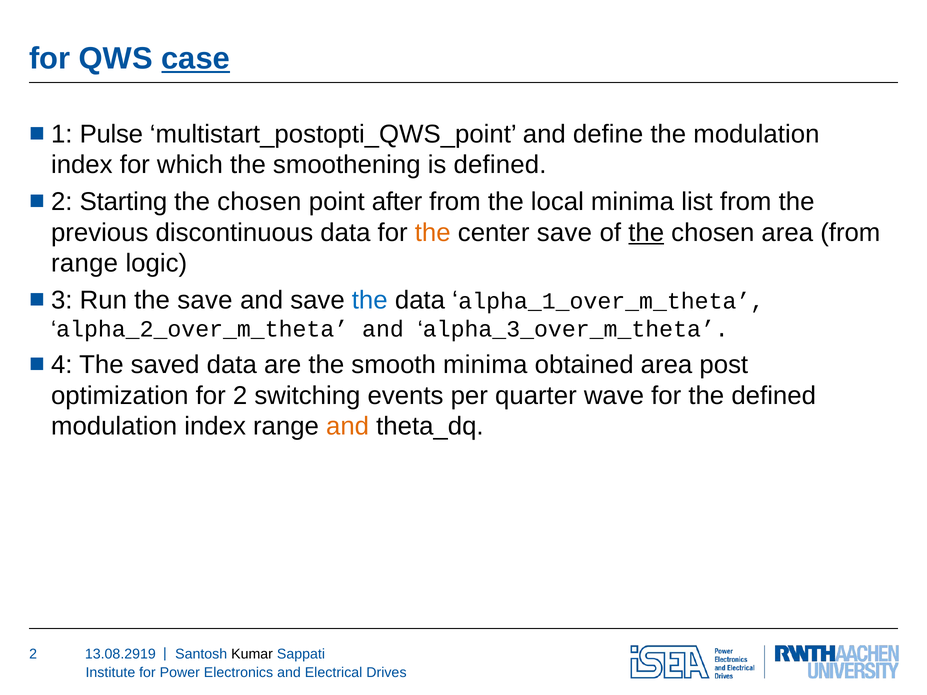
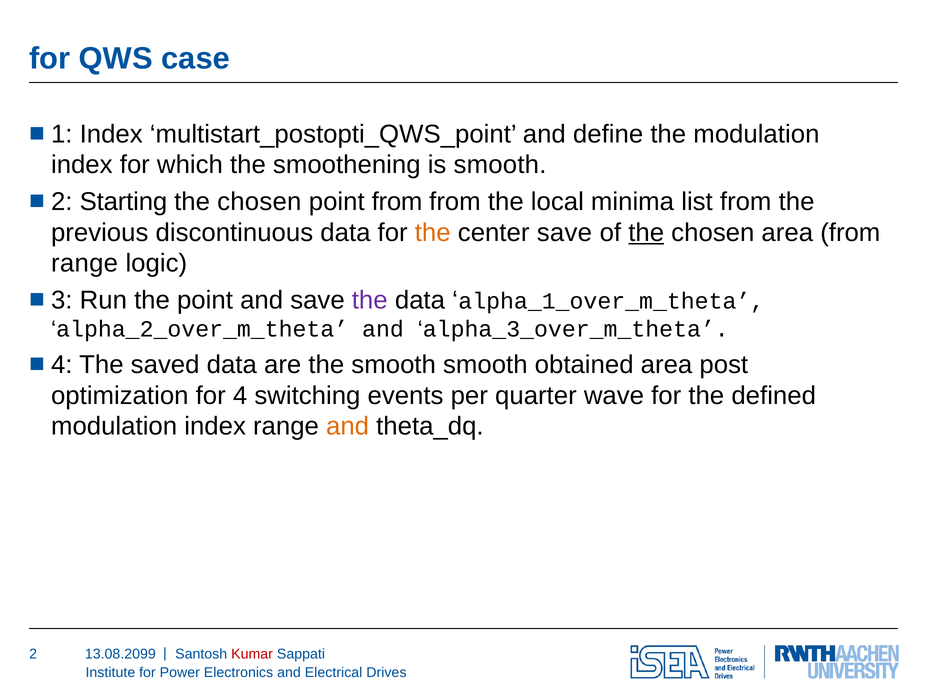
case underline: present -> none (196, 59)
Pulse: Pulse -> Index (111, 134)
is defined: defined -> smooth (500, 165)
point after: after -> from (397, 202)
the save: save -> point (205, 300)
the colour: blue -> purple (370, 300)
smooth minima: minima -> smooth (485, 365)
for 2: 2 -> 4 (240, 396)
13.08.2919: 13.08.2919 -> 13.08.2099 (120, 654)
Kumar colour: black -> red (252, 654)
